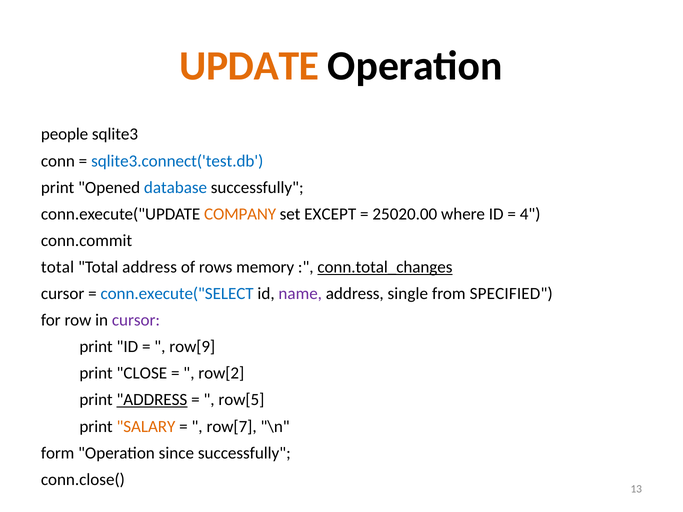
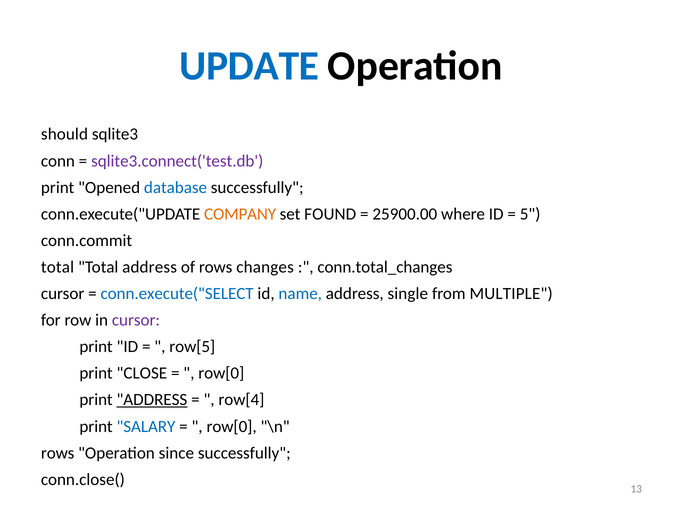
UPDATE colour: orange -> blue (249, 66)
people: people -> should (64, 134)
sqlite3.connect('test.db colour: blue -> purple (177, 161)
EXCEPT: EXCEPT -> FOUND (330, 214)
25020.00: 25020.00 -> 25900.00 (405, 214)
4: 4 -> 5 (530, 214)
memory: memory -> changes (265, 267)
conn.total_changes underline: present -> none (385, 267)
name colour: purple -> blue (300, 294)
SPECIFIED: SPECIFIED -> MULTIPLE (511, 294)
row[9: row[9 -> row[5 (192, 347)
row[2: row[2 -> row[0 (221, 373)
row[5: row[5 -> row[4 (241, 400)
SALARY colour: orange -> blue (146, 427)
row[7: row[7 -> row[0 (232, 427)
form: form -> rows (58, 453)
